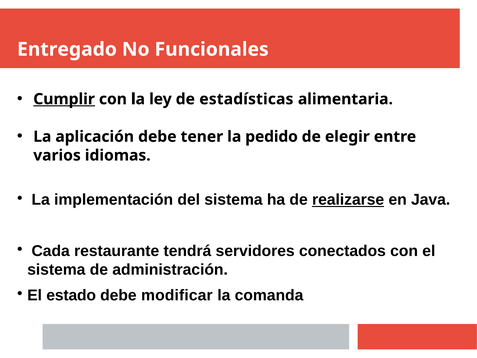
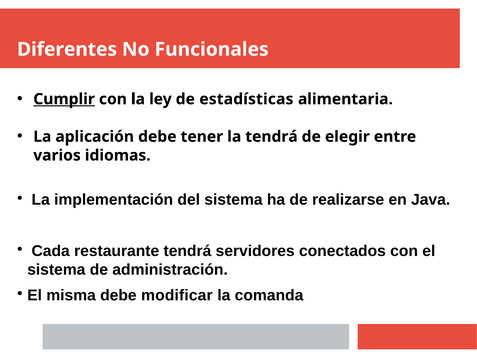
Entregado: Entregado -> Diferentes (67, 49)
la pedido: pedido -> tendrá (271, 137)
realizarse underline: present -> none (348, 200)
estado: estado -> misma (71, 295)
